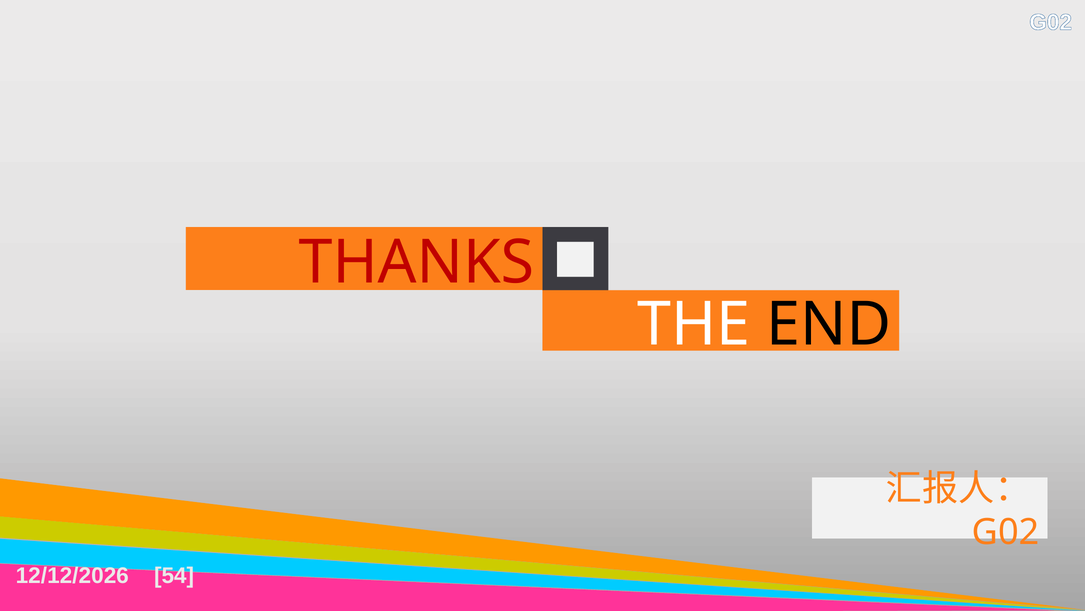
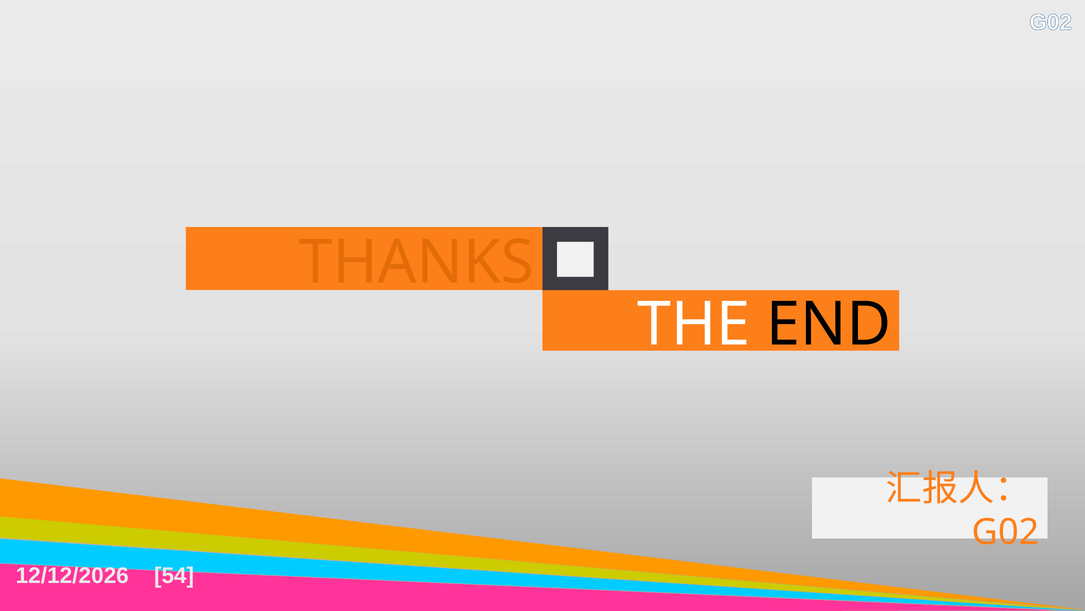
THANKS colour: red -> orange (417, 262)
